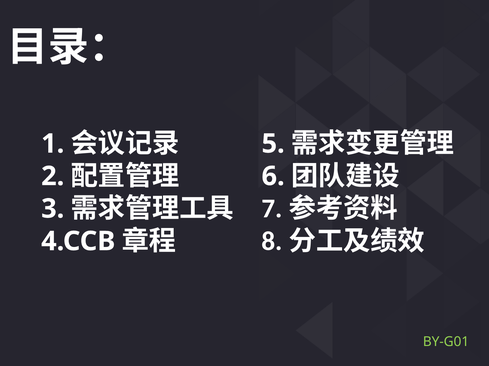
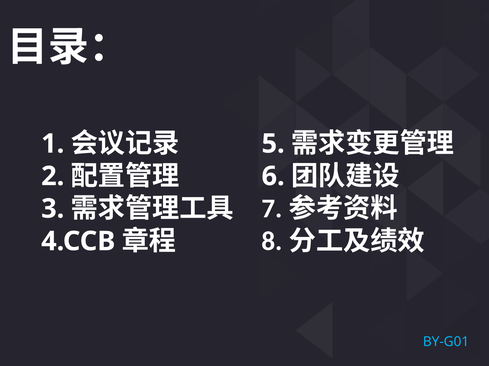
BY-G01 colour: light green -> light blue (446, 342)
